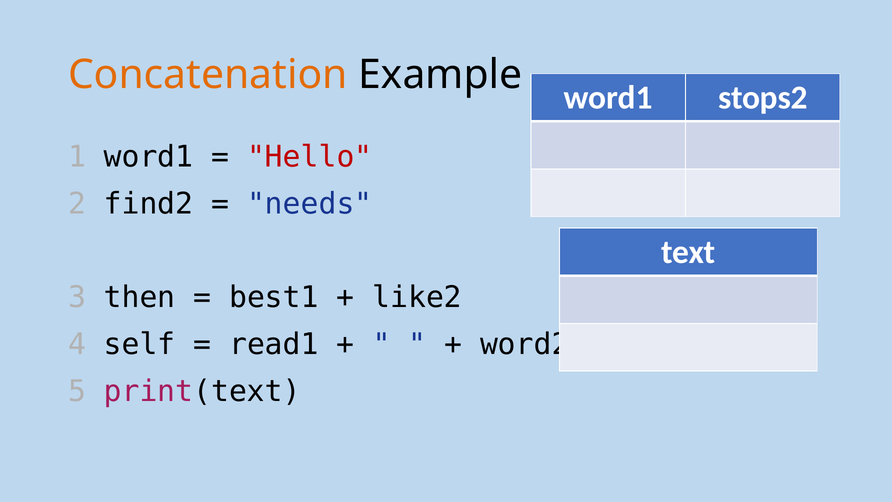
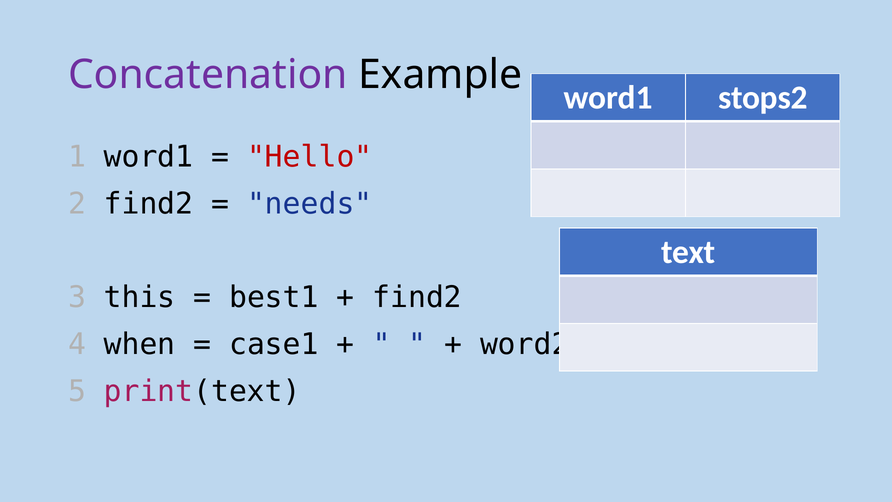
Concatenation colour: orange -> purple (208, 75)
then: then -> this (140, 297)
like2: like2 -> find2 (417, 297)
self: self -> when (140, 344)
read1: read1 -> case1 (274, 344)
